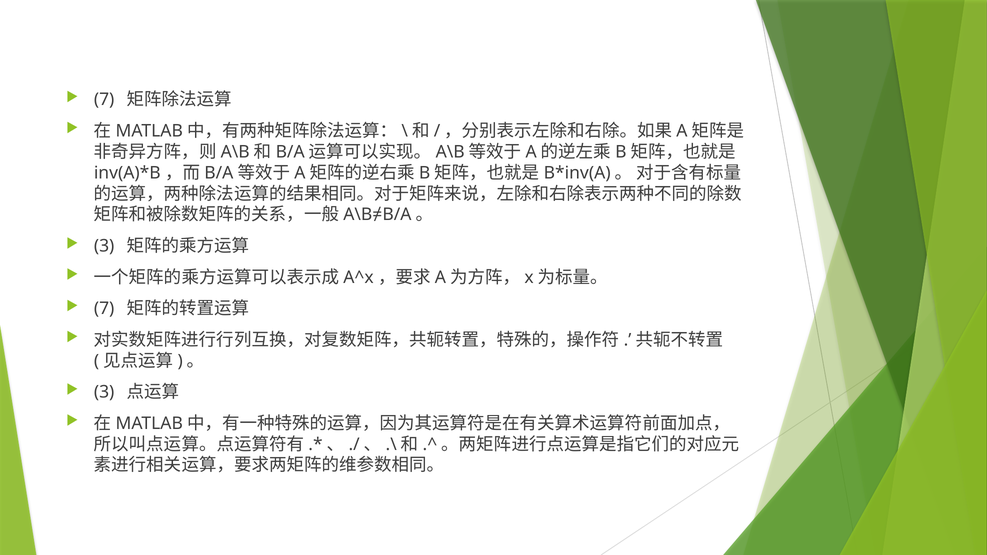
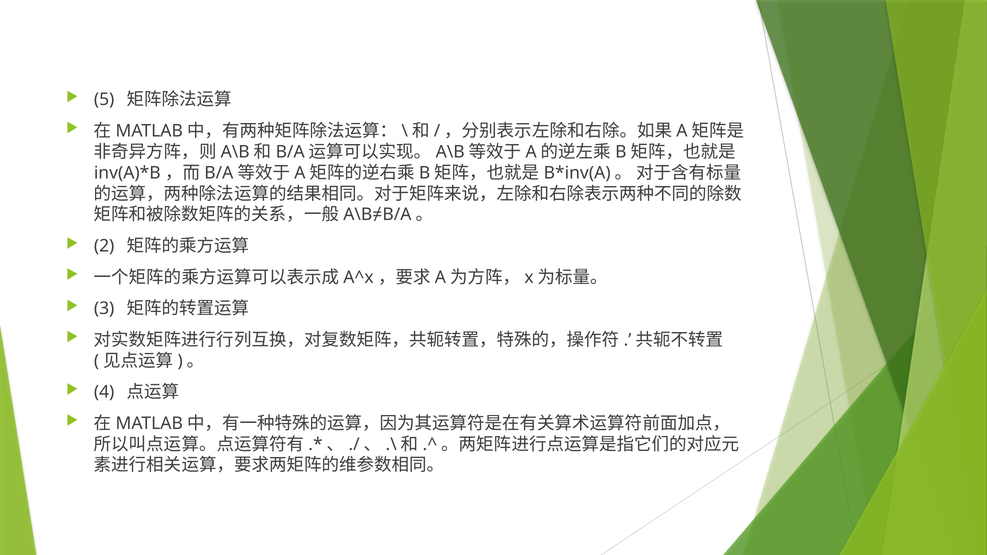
7: 7 -> 5 (104, 100)
3: 3 -> 2 (104, 246)
7: 7 -> 3 (104, 309)
3: 3 -> 4 (104, 392)
